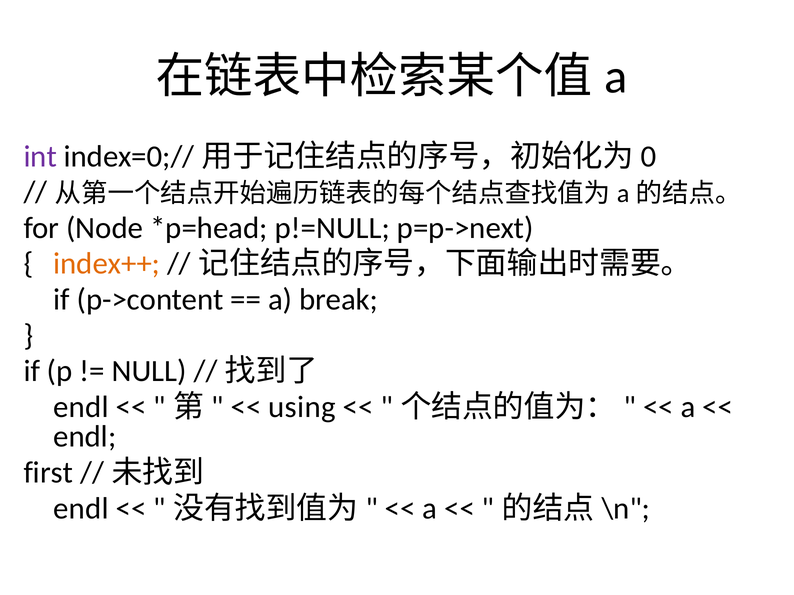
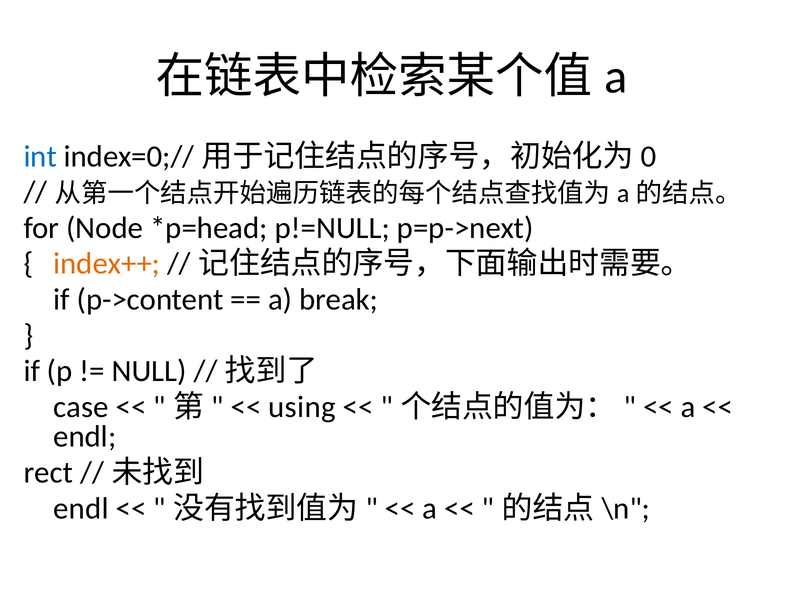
int colour: purple -> blue (40, 156)
endl: endl -> case (81, 407)
first: first -> rect (48, 473)
